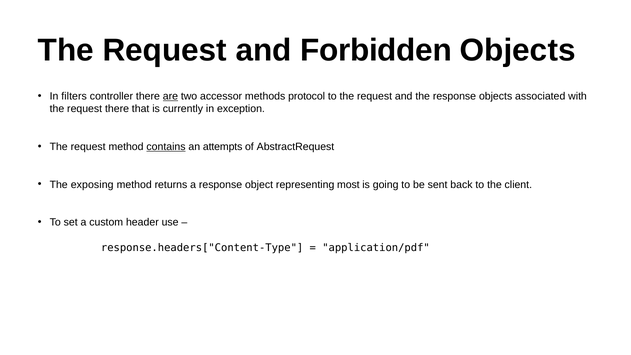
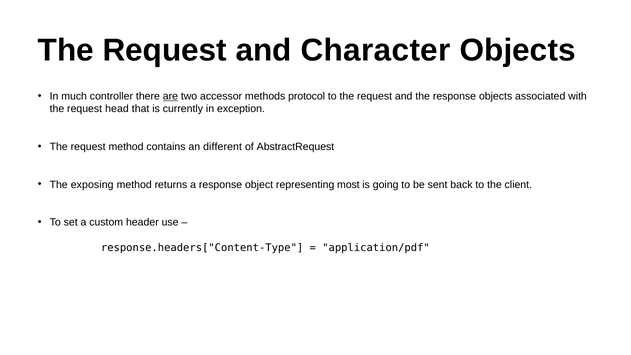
Forbidden: Forbidden -> Character (376, 50)
filters: filters -> much (74, 96)
request there: there -> head (117, 109)
contains underline: present -> none (166, 147)
attempts: attempts -> different (223, 147)
